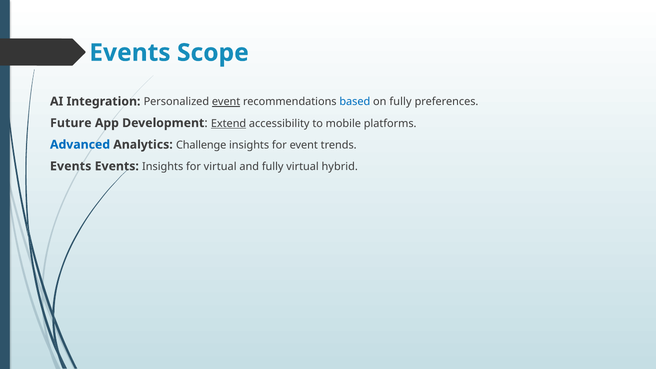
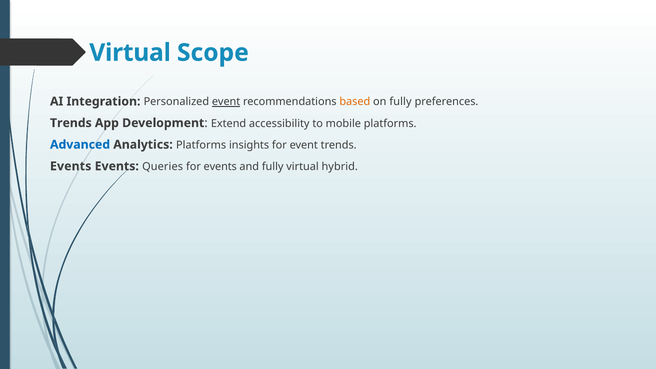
Events: Events -> Virtual (130, 53)
based colour: blue -> orange (355, 102)
Future: Future -> Trends (71, 123)
Extend underline: present -> none (229, 123)
Analytics Challenge: Challenge -> Platforms (201, 145)
Events Insights: Insights -> Queries (163, 167)
for virtual: virtual -> events (220, 167)
